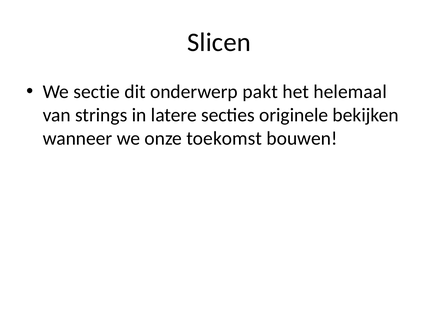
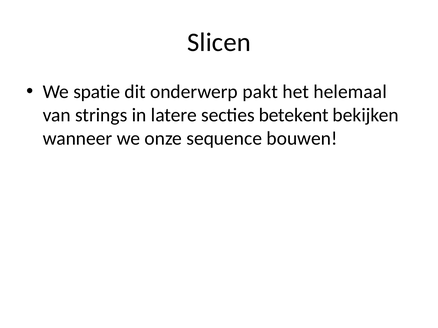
sectie: sectie -> spatie (97, 92)
originele: originele -> betekent (294, 115)
toekomst: toekomst -> sequence (224, 139)
